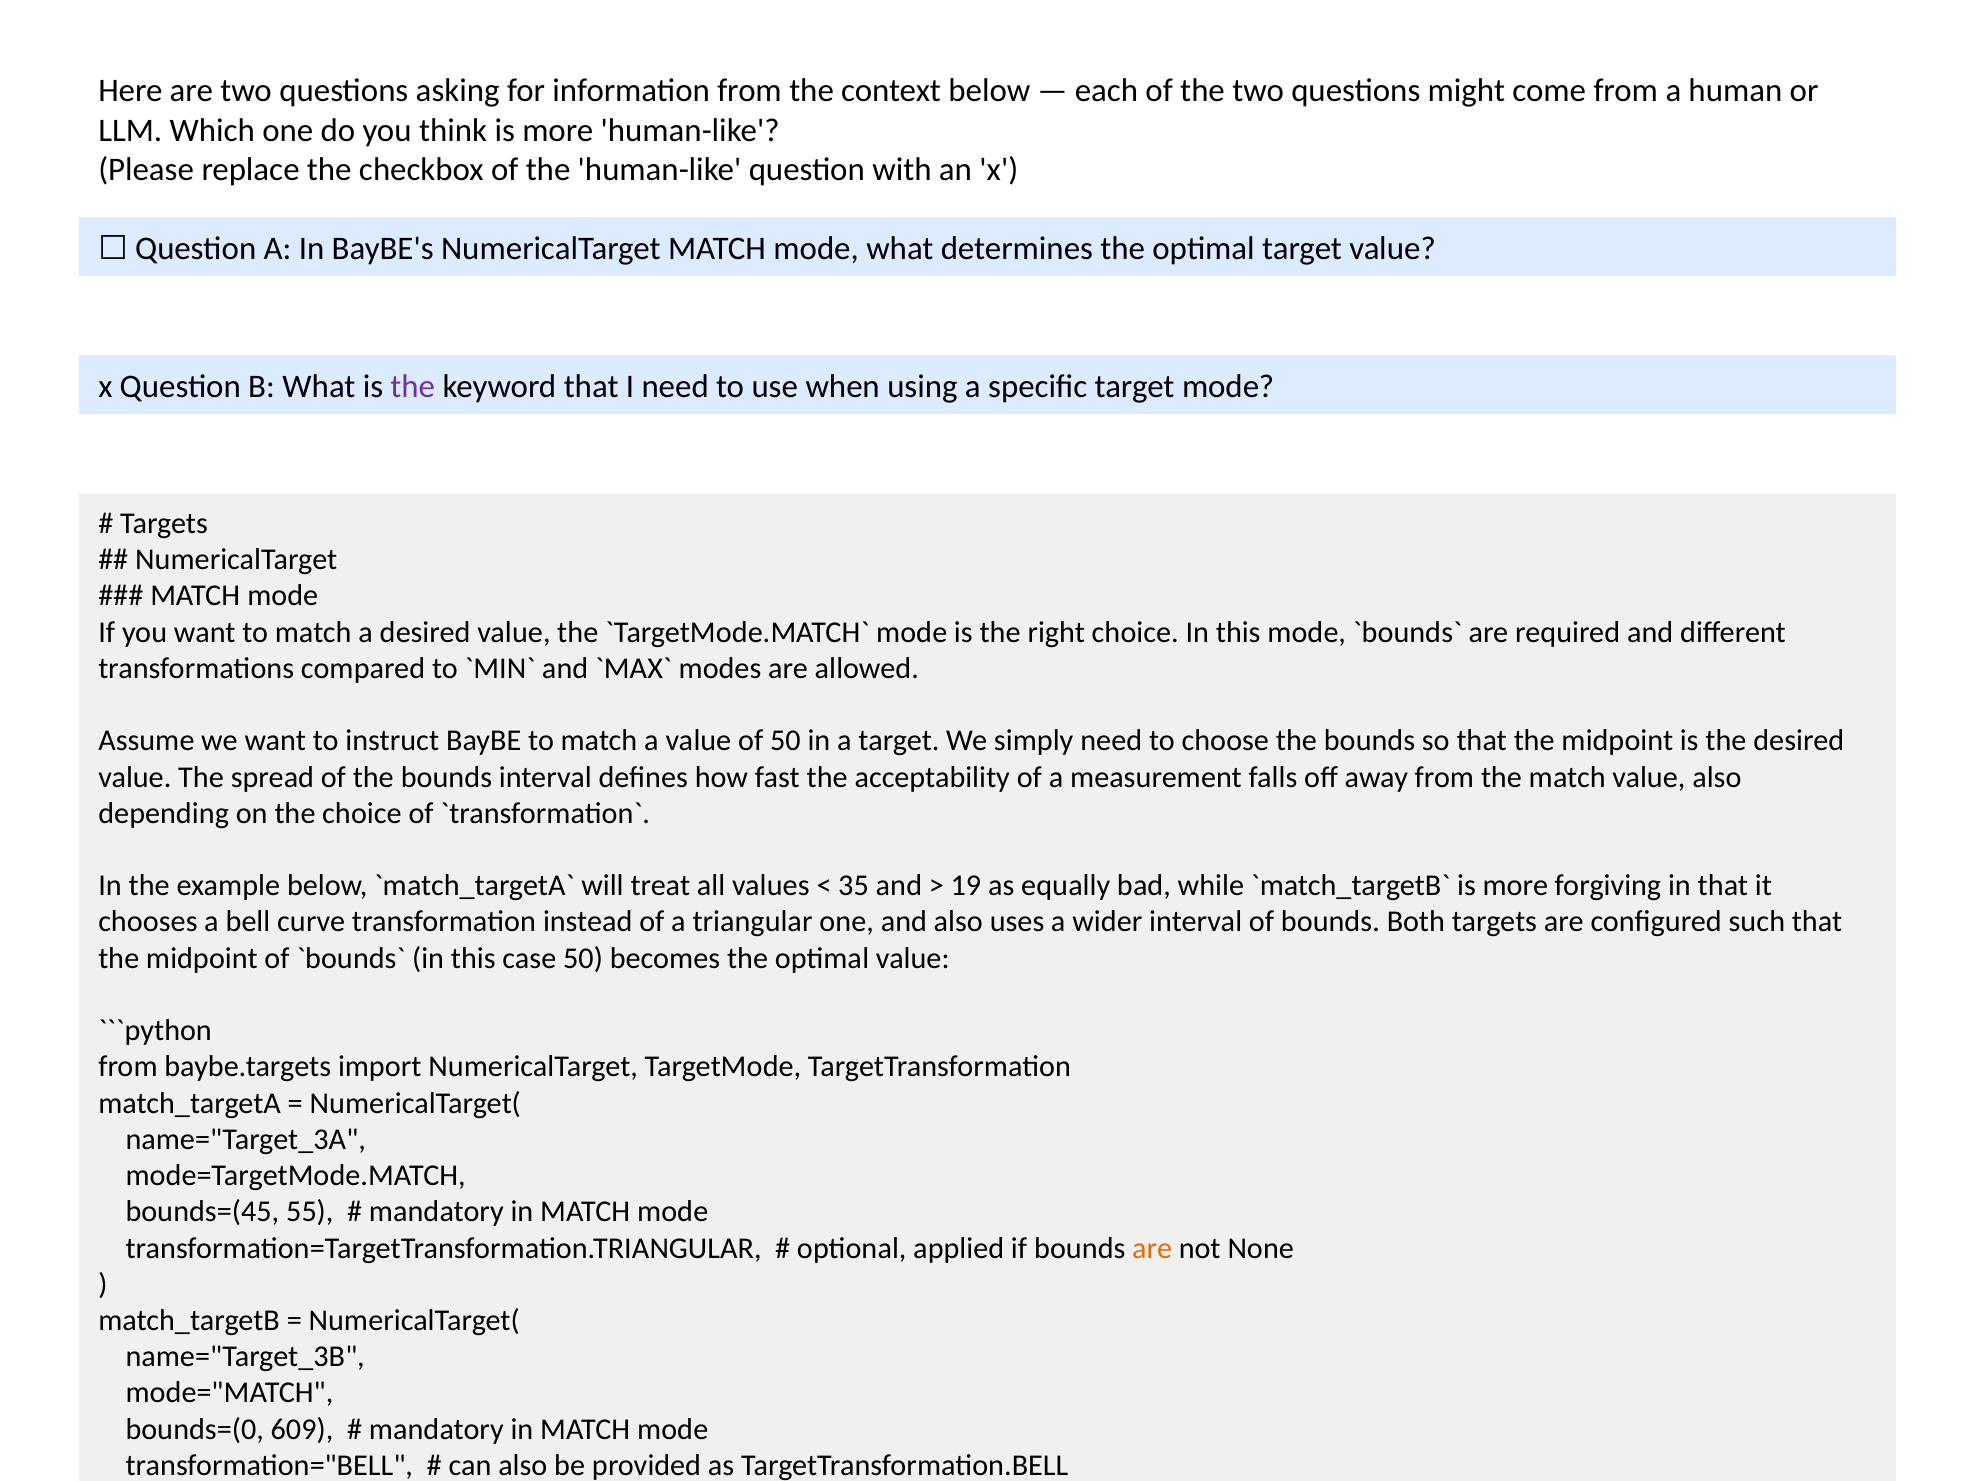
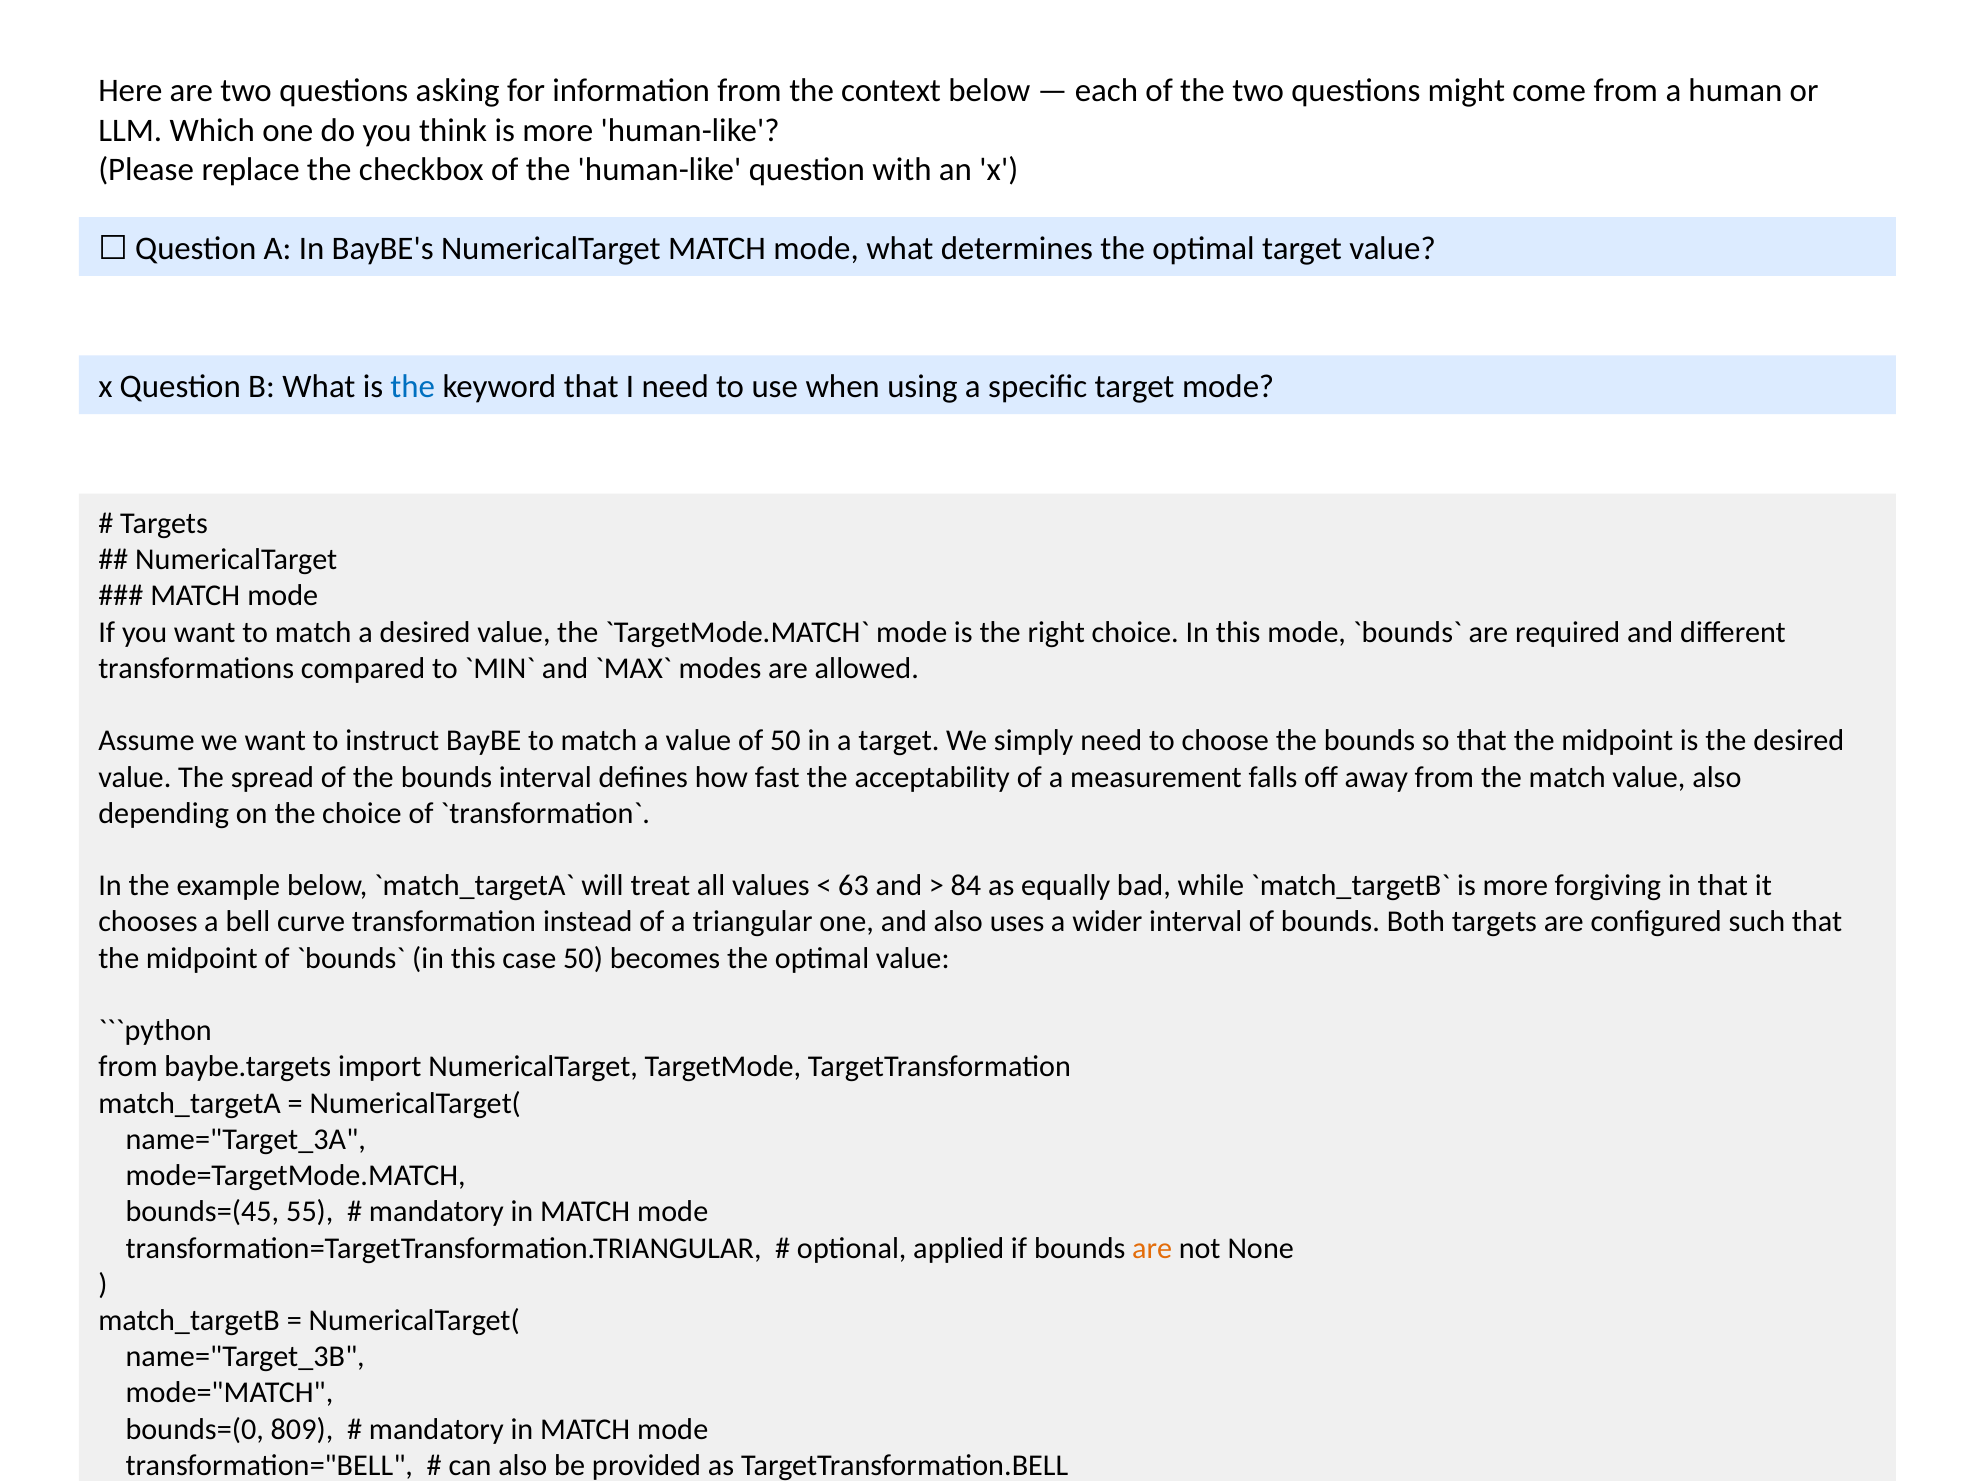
the colour: purple -> blue (413, 387)
35: 35 -> 63 (854, 886)
19: 19 -> 84 (966, 886)
609: 609 -> 809 (302, 1429)
